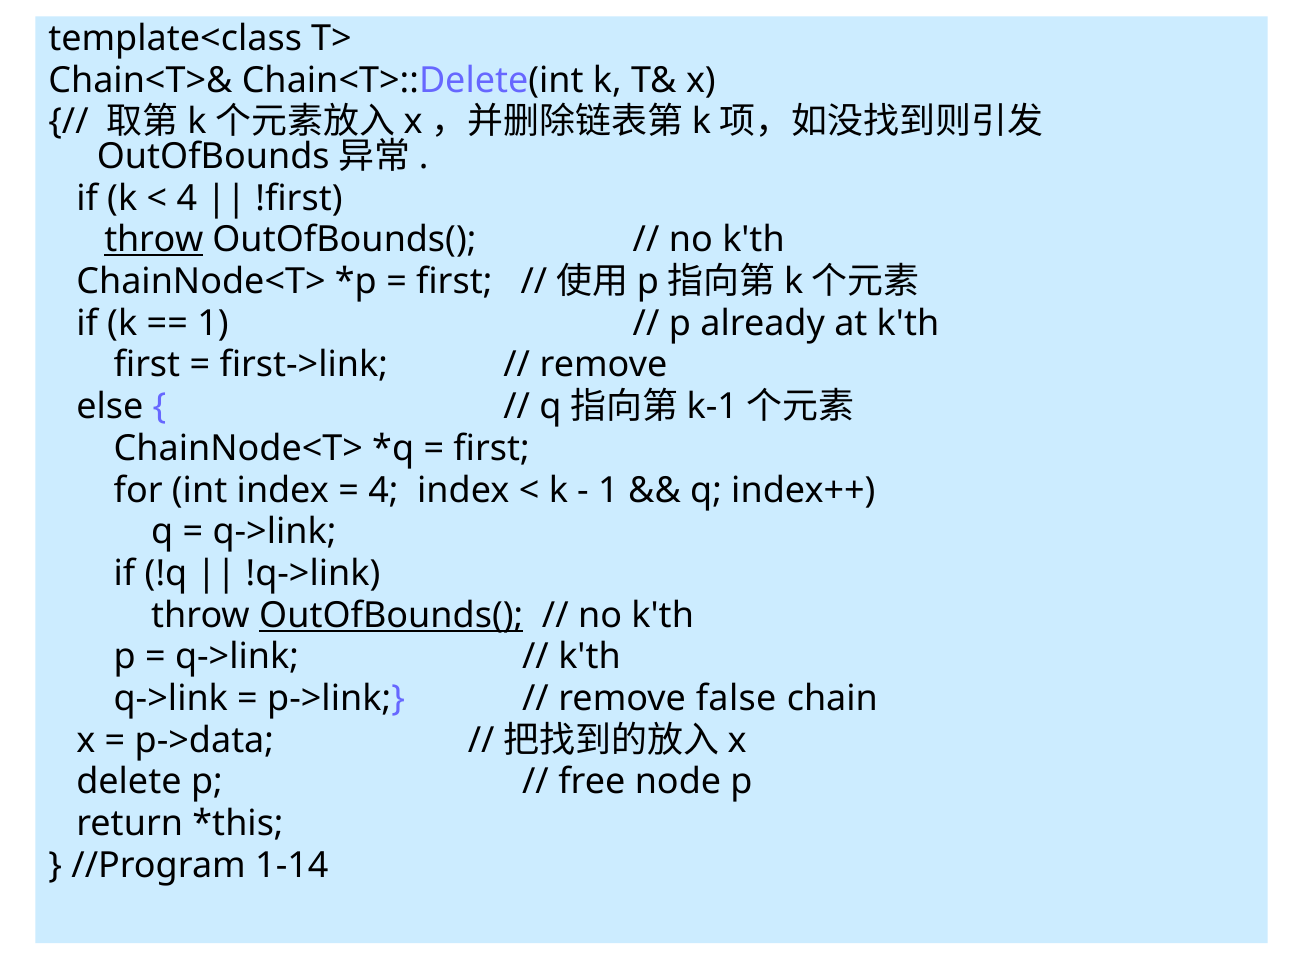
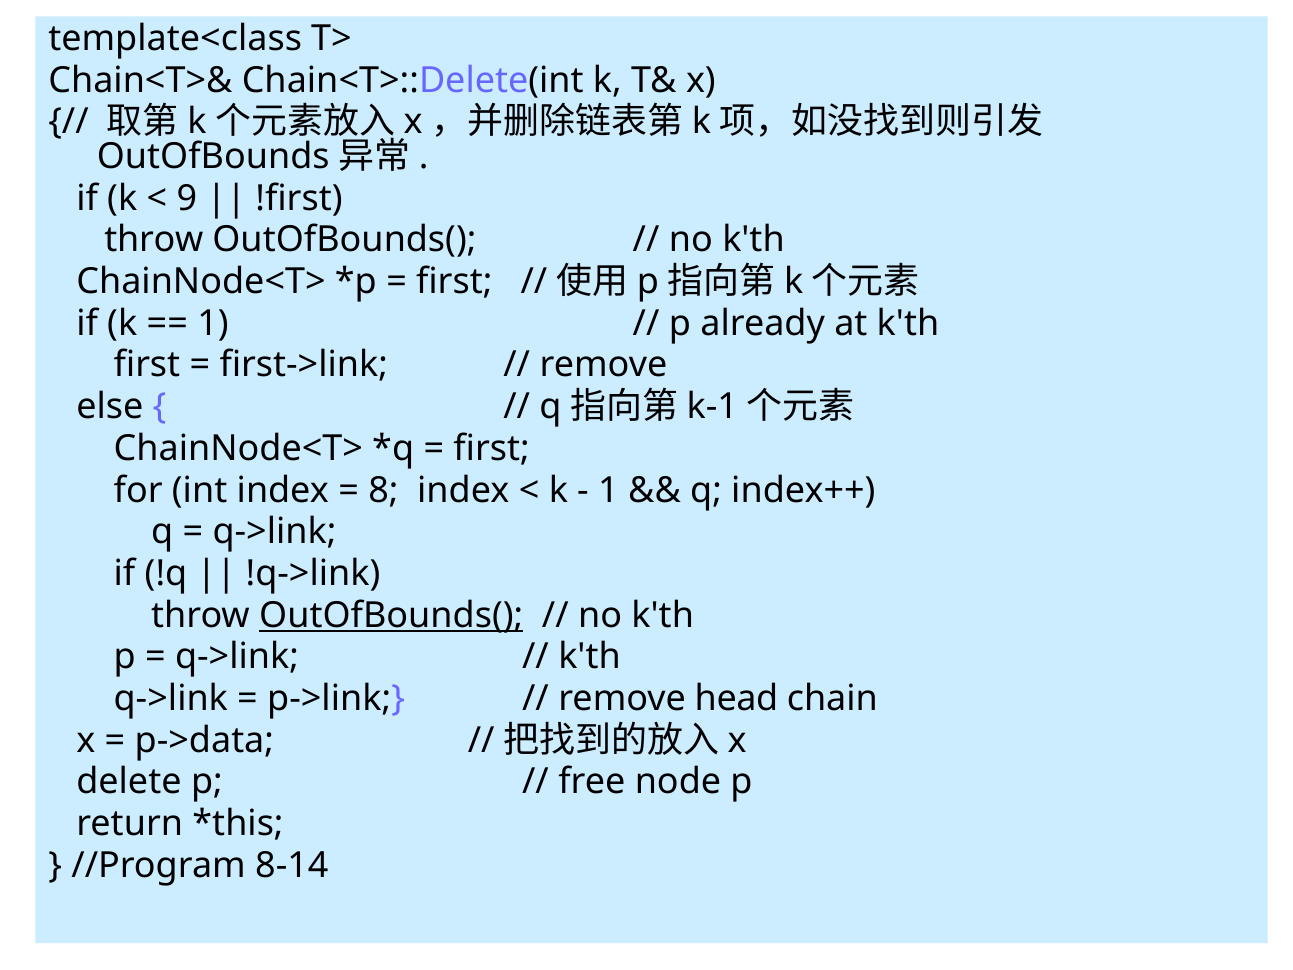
4: 4 -> 9 (187, 198)
throw underline: present -> none (154, 240)
4: 4 -> 8 (383, 490)
false: false -> head (736, 698)
1-14: 1-14 -> 8-14 (292, 865)
